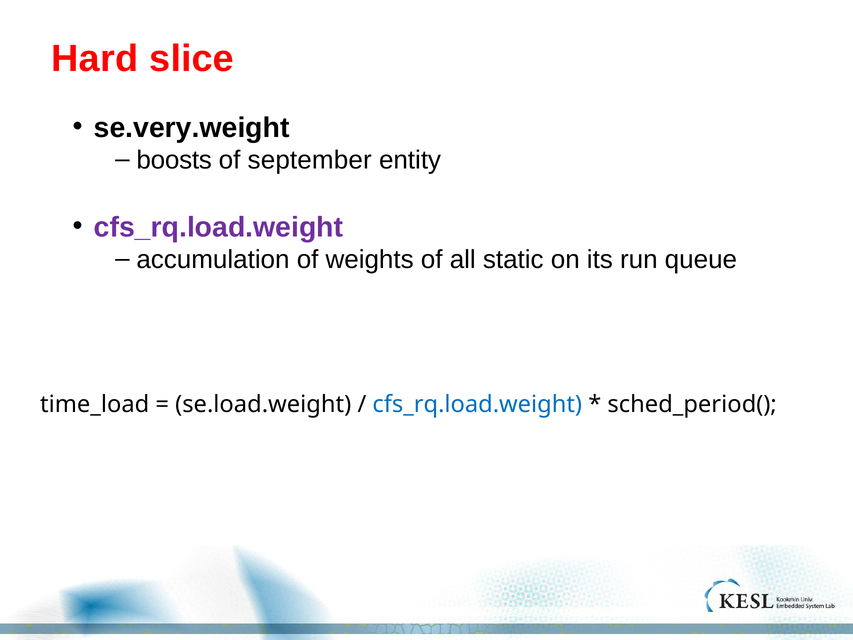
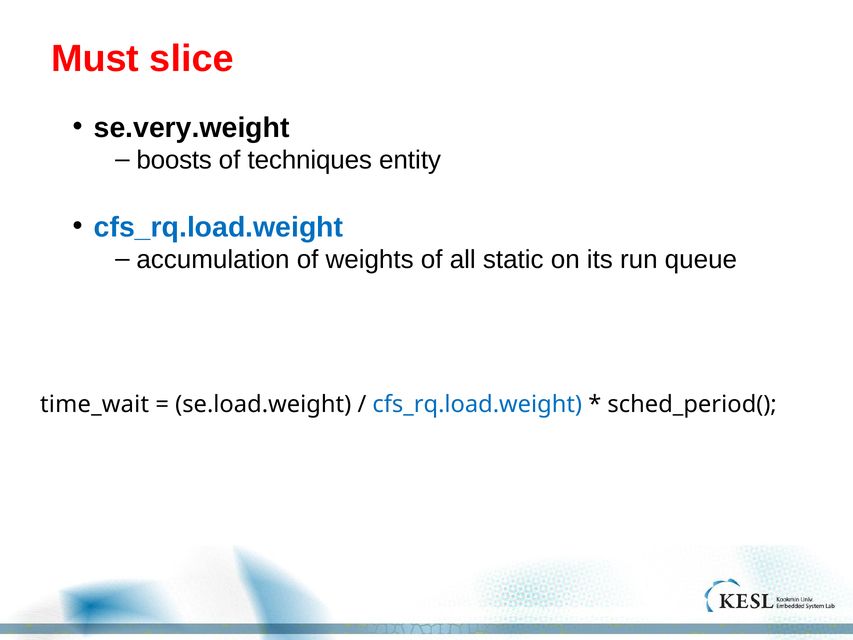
Hard: Hard -> Must (95, 59)
september: september -> techniques (310, 160)
cfs_rq.load.weight colour: purple -> blue (219, 227)
time_load: time_load -> time_wait (95, 404)
